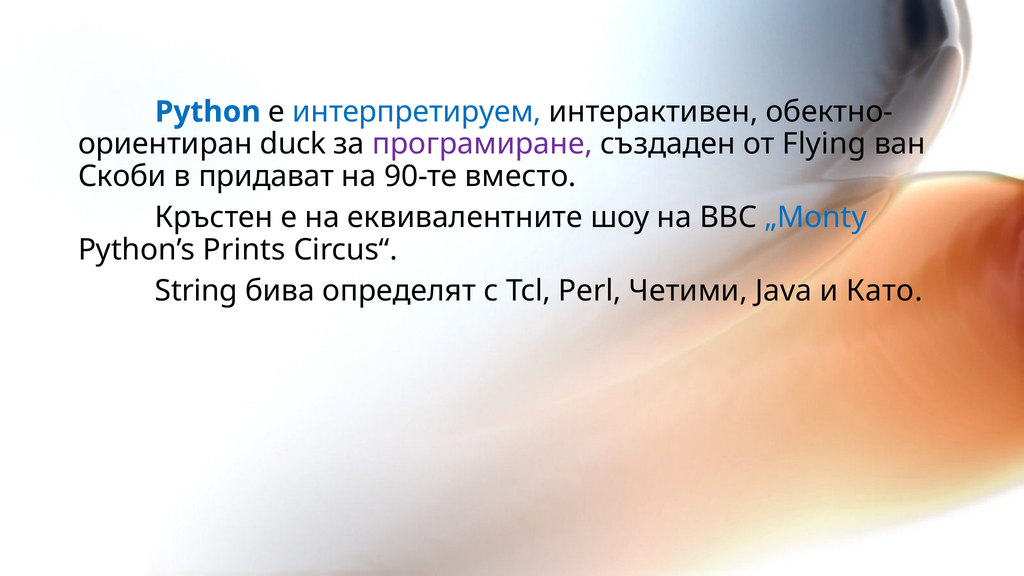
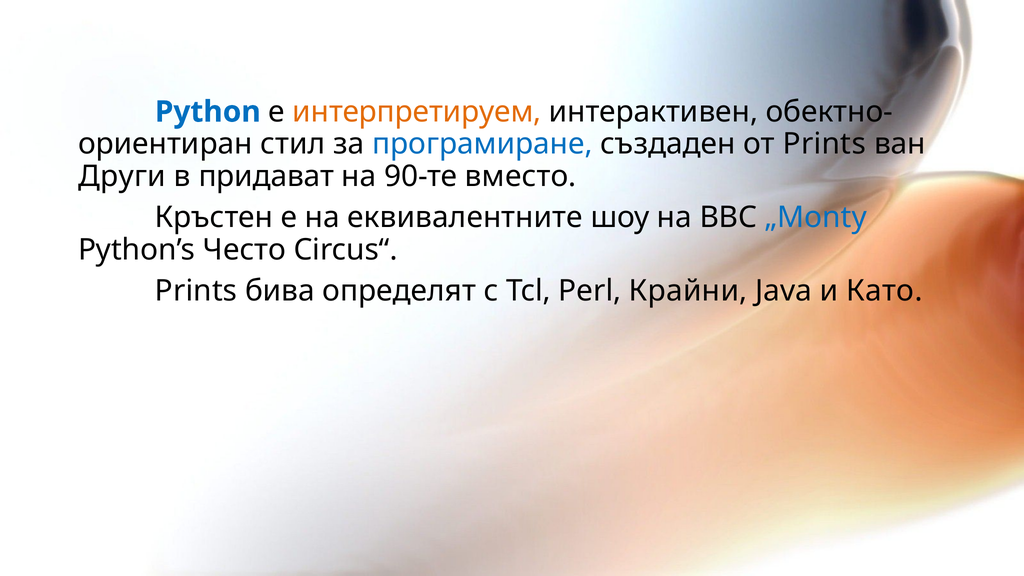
интерпретируем colour: blue -> orange (417, 112)
duck: duck -> стил (293, 144)
програмиране colour: purple -> blue (482, 144)
от Flying: Flying -> Prints (824, 144)
Скоби: Скоби -> Други (122, 176)
Prints: Prints -> Често (244, 250)
String: String -> Prints (196, 291)
Четими: Четими -> Крайни (688, 291)
